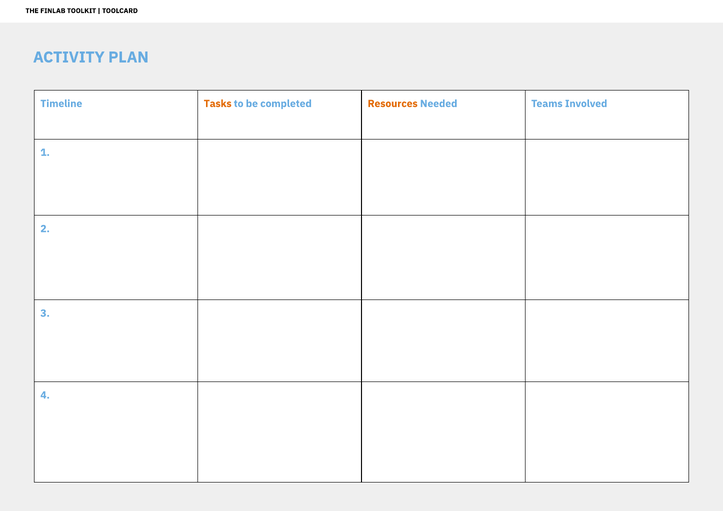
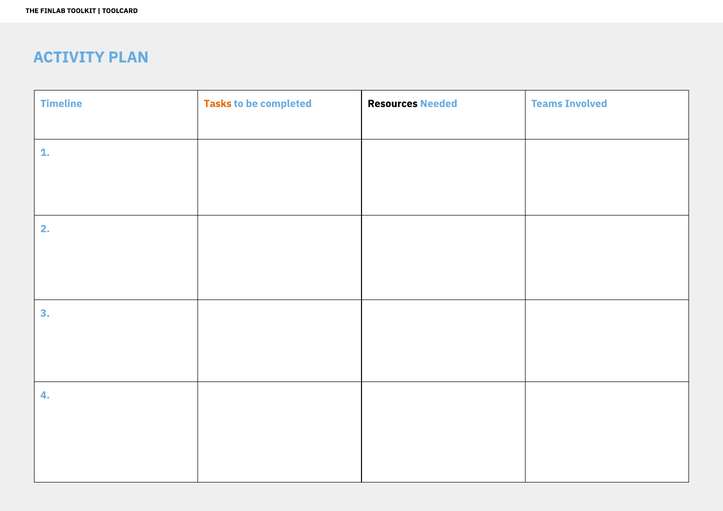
Resources colour: orange -> black (393, 104)
